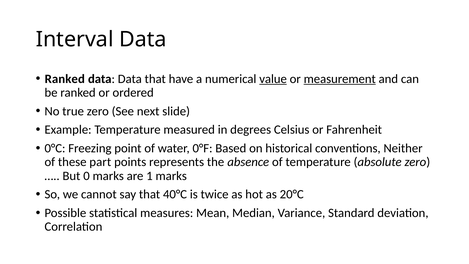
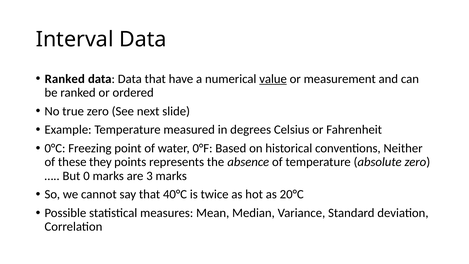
measurement underline: present -> none (340, 79)
part: part -> they (100, 162)
1: 1 -> 3 (149, 176)
